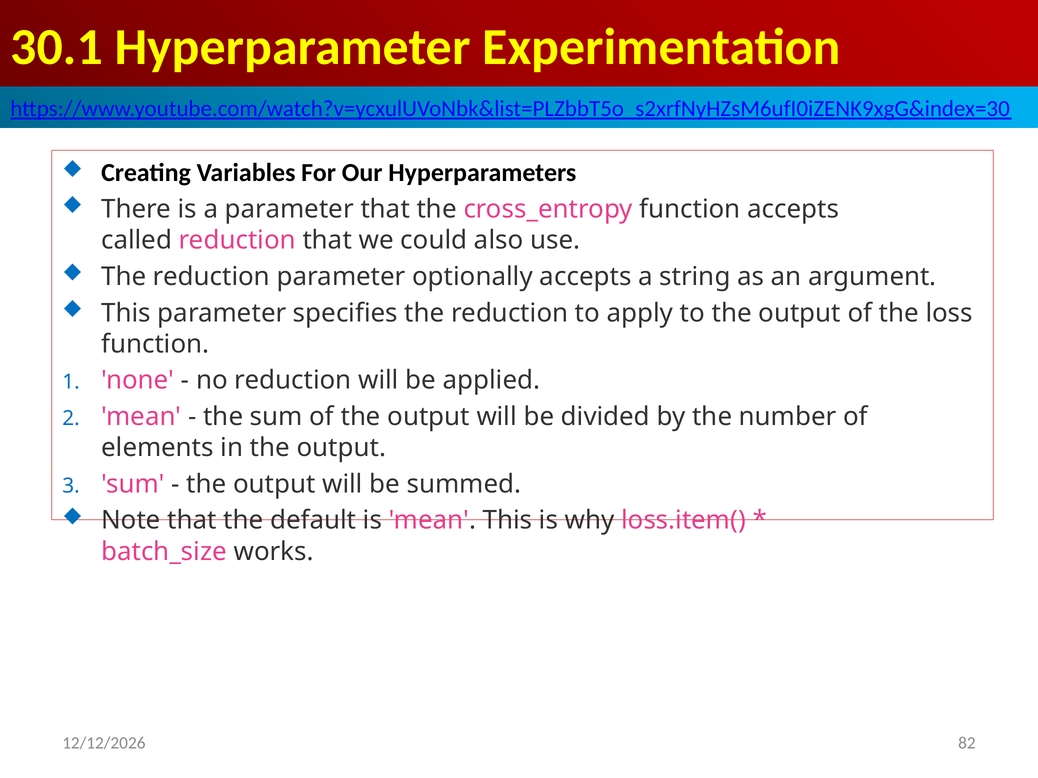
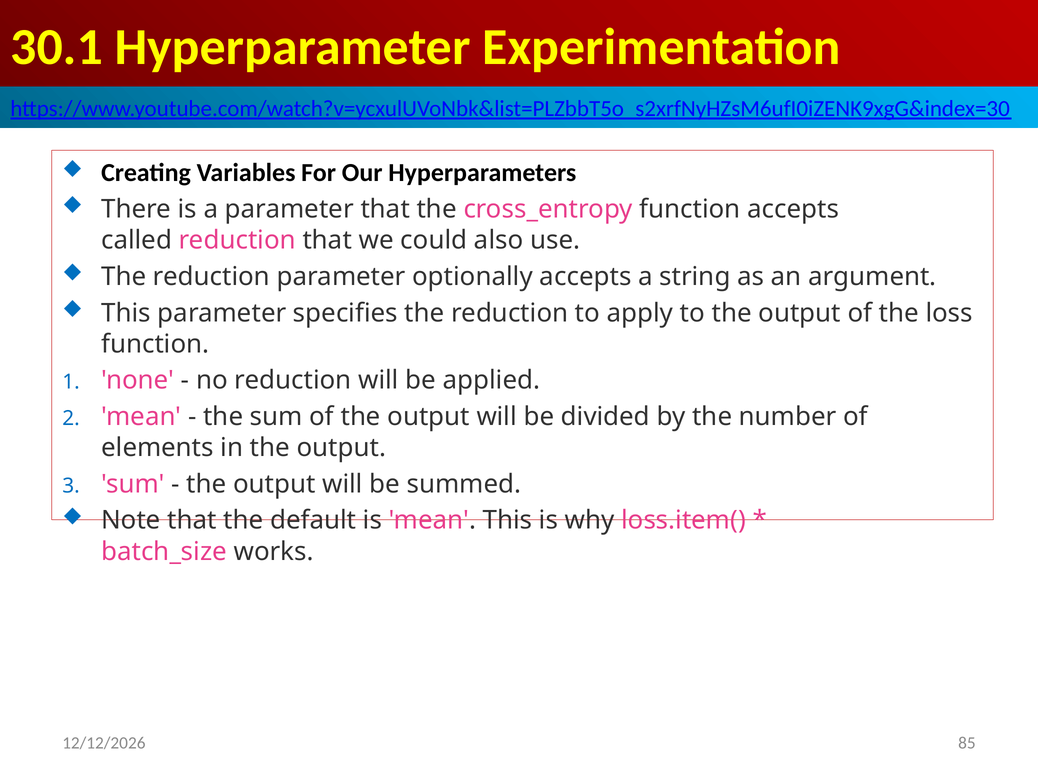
82: 82 -> 85 (967, 743)
